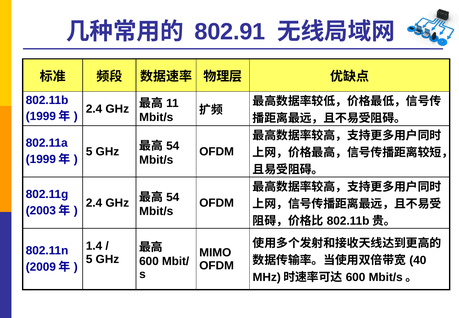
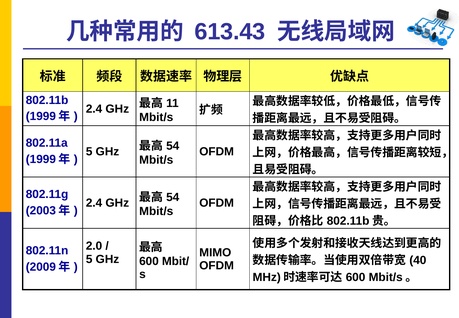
802.91: 802.91 -> 613.43 (230, 32)
1.4: 1.4 -> 2.0 (94, 246)
